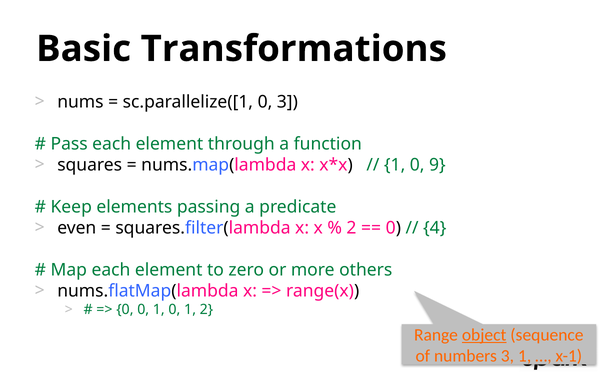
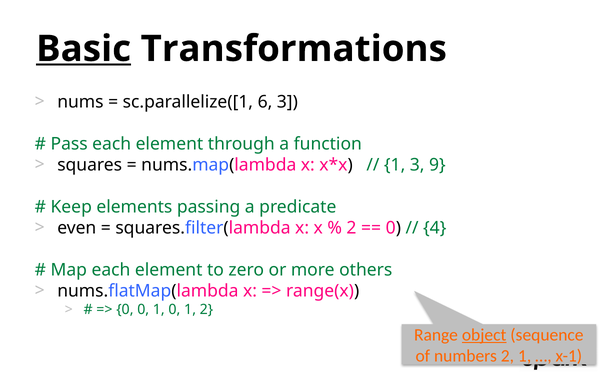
Basic underline: none -> present (84, 49)
sc.parallelize([1 0: 0 -> 6 (265, 102)
0: 0 -> 3 (417, 165)
numbers 3: 3 -> 2 (507, 356)
